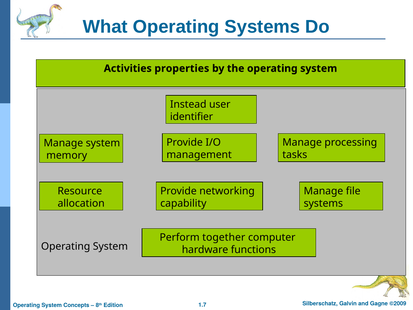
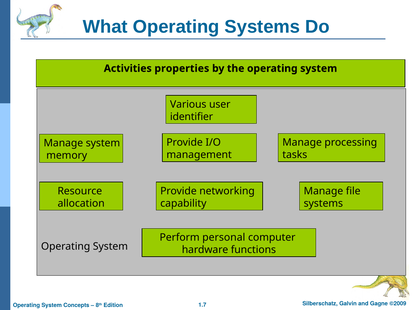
Instead: Instead -> Various (188, 104)
together: together -> personal (224, 237)
